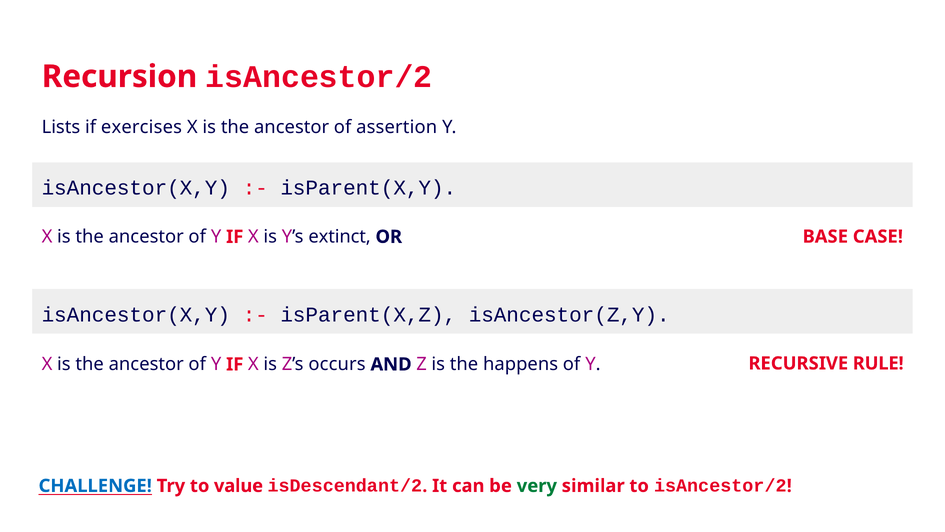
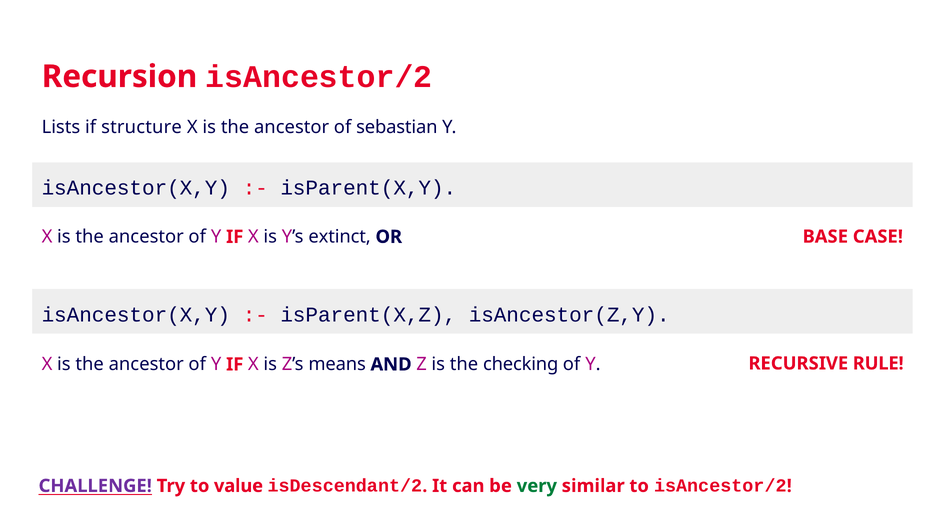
exercises: exercises -> structure (141, 127)
assertion: assertion -> sebastian (397, 127)
occurs: occurs -> means (337, 364)
happens: happens -> checking (521, 364)
CHALLENGE colour: blue -> purple (95, 486)
